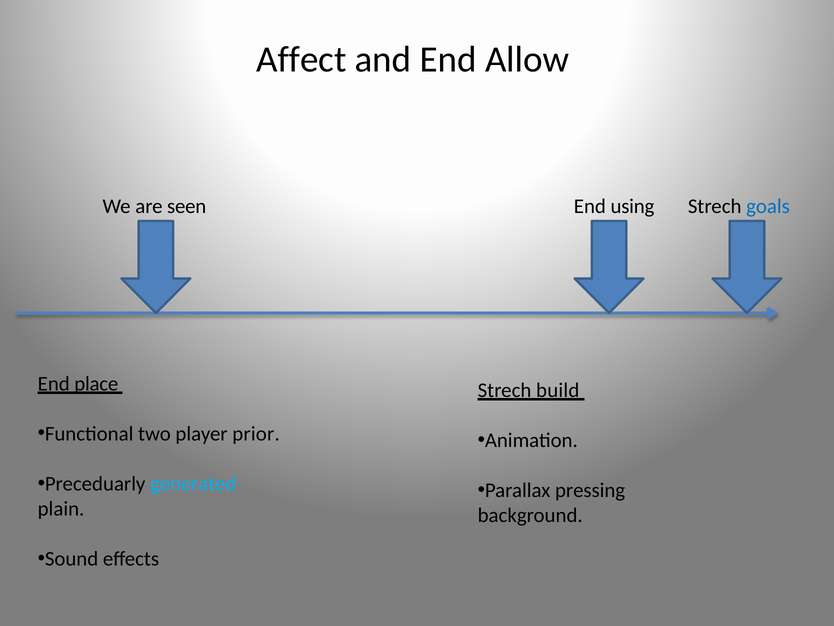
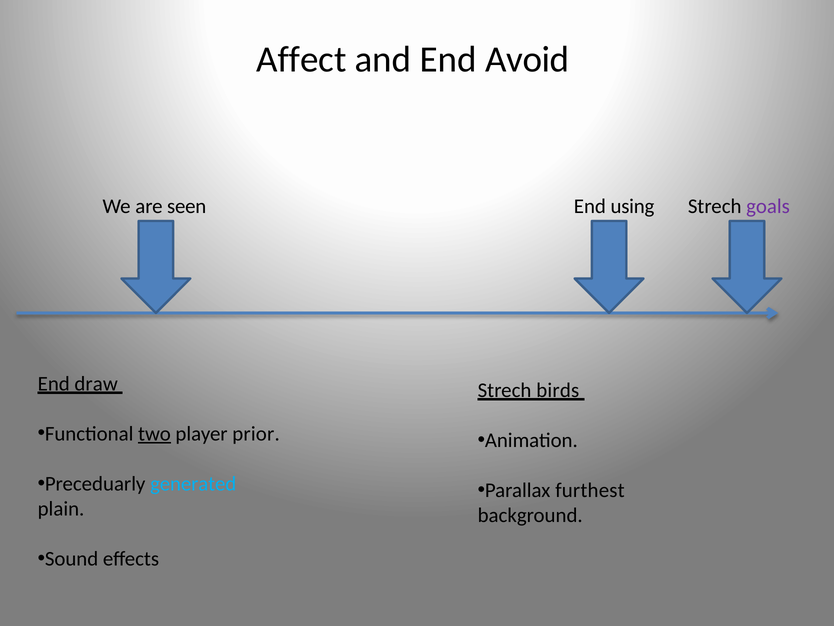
Allow: Allow -> Avoid (527, 59)
goals colour: blue -> purple (768, 206)
place: place -> draw (96, 383)
build: build -> birds (558, 390)
two underline: none -> present (154, 433)
pressing: pressing -> furthest (590, 490)
